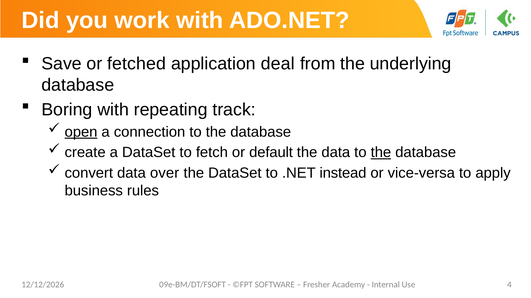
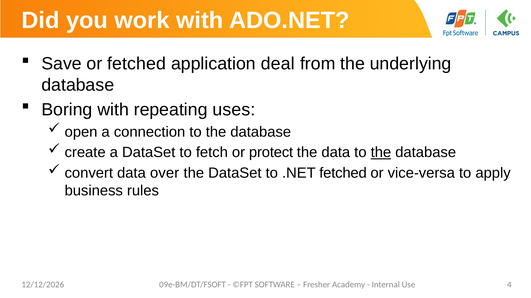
track: track -> uses (234, 110)
open underline: present -> none (81, 132)
default: default -> protect (271, 153)
.NET instead: instead -> fetched (343, 173)
